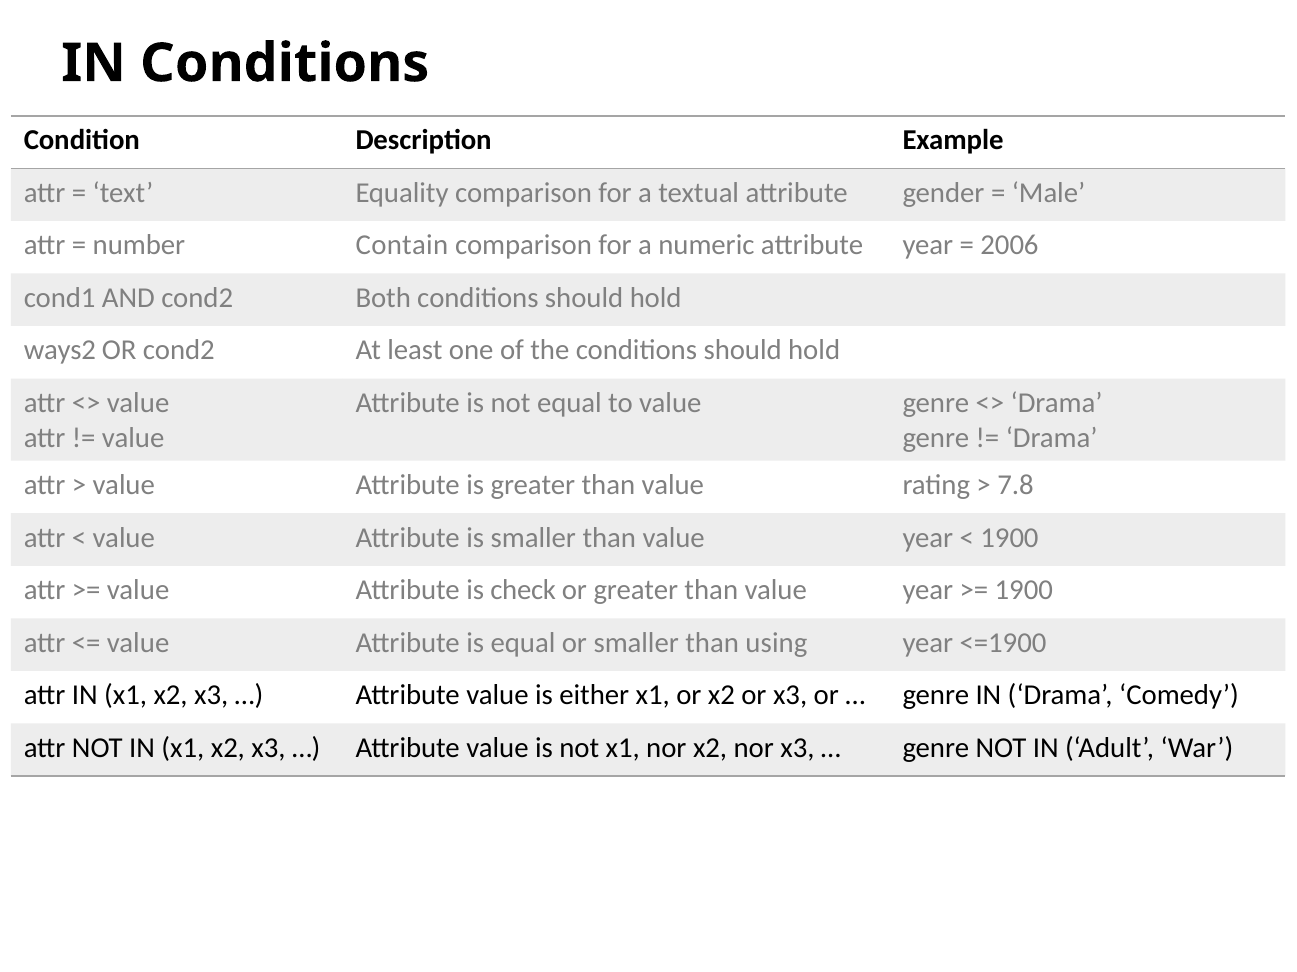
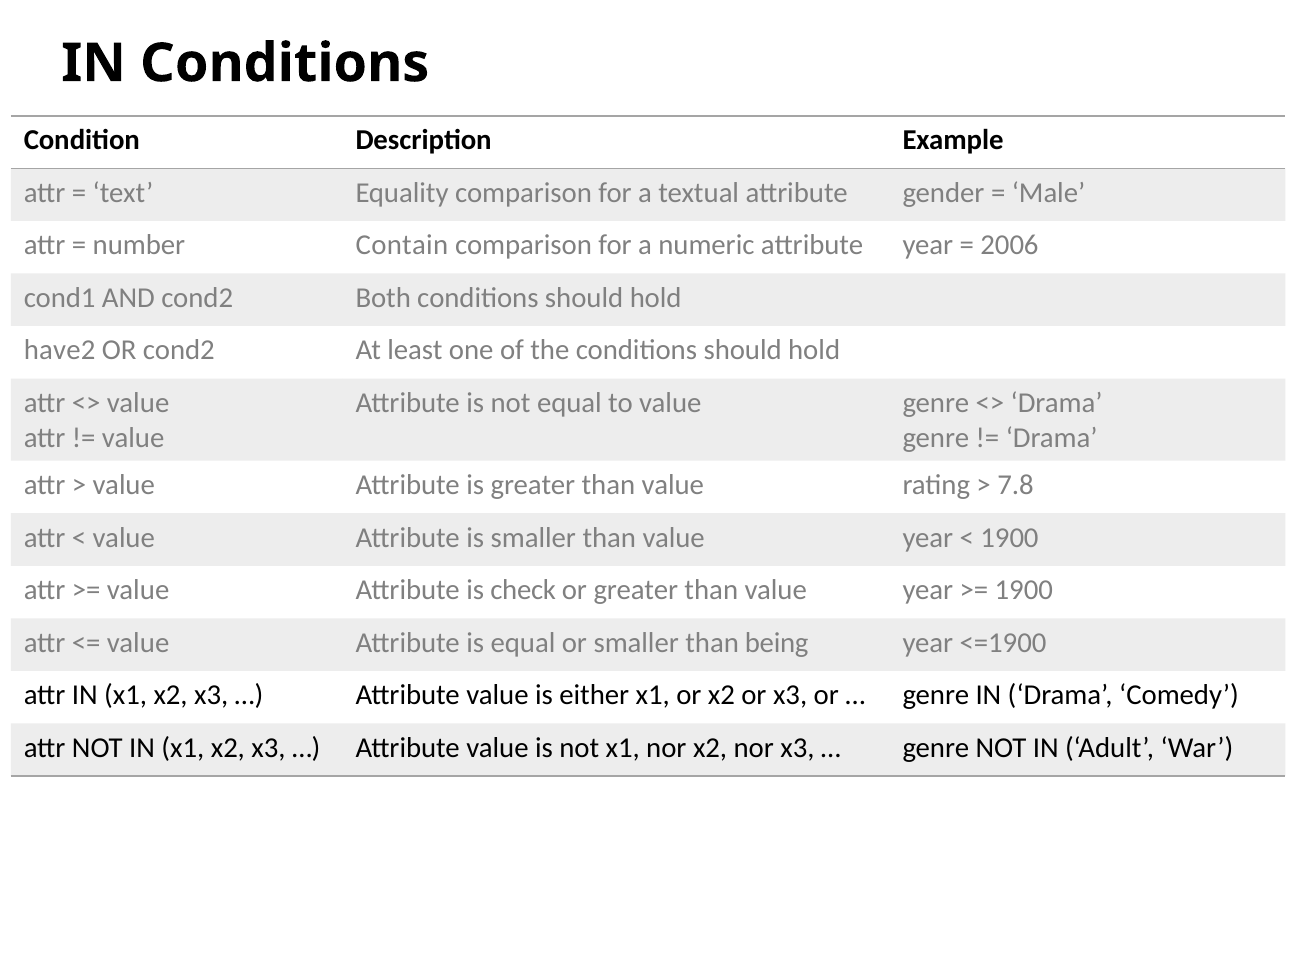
ways2: ways2 -> have2 (60, 351)
using: using -> being (777, 643)
